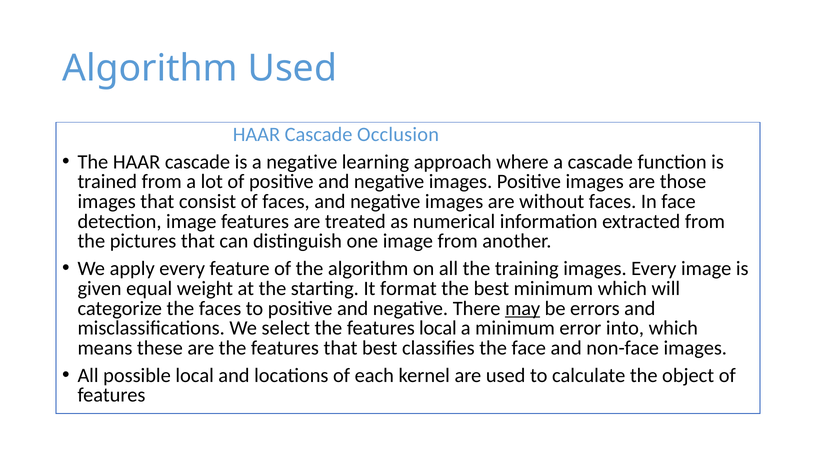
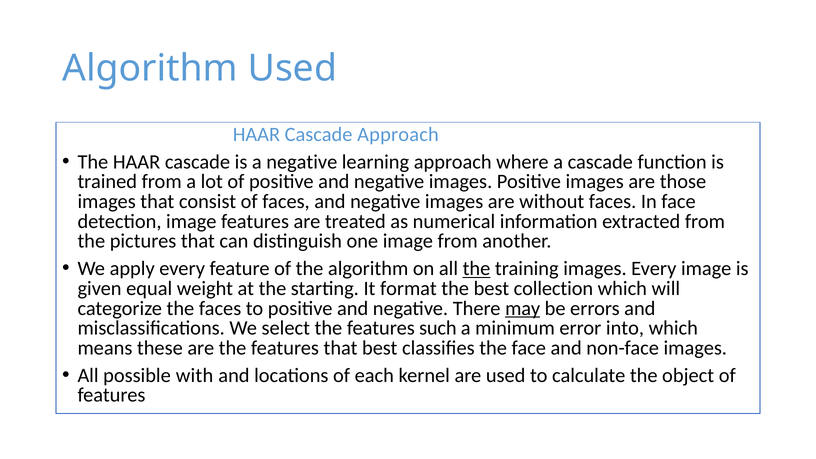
Cascade Occlusion: Occlusion -> Approach (398, 134)
the underline: none -> present (476, 269)
best minimum: minimum -> collection (553, 288)
features local: local -> such (438, 328)
possible local: local -> with (195, 375)
